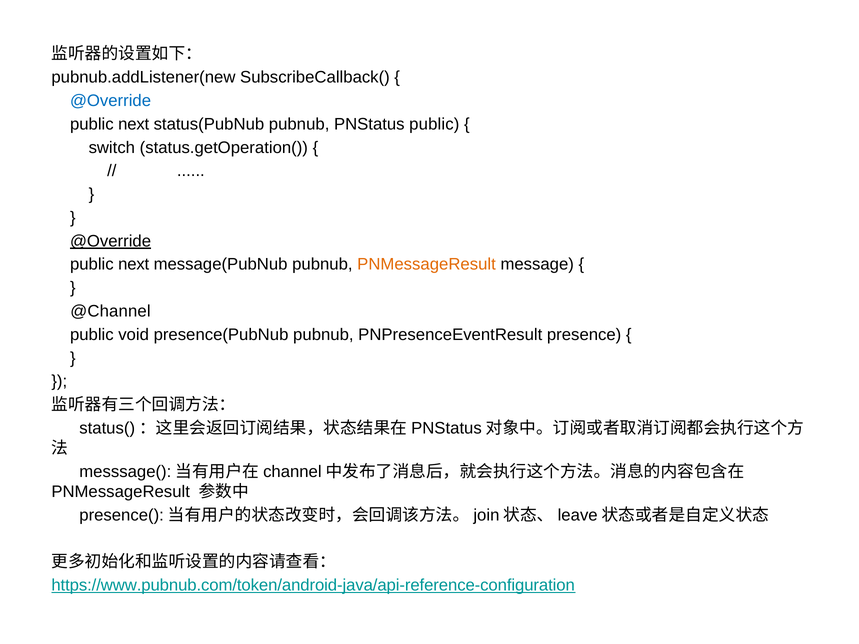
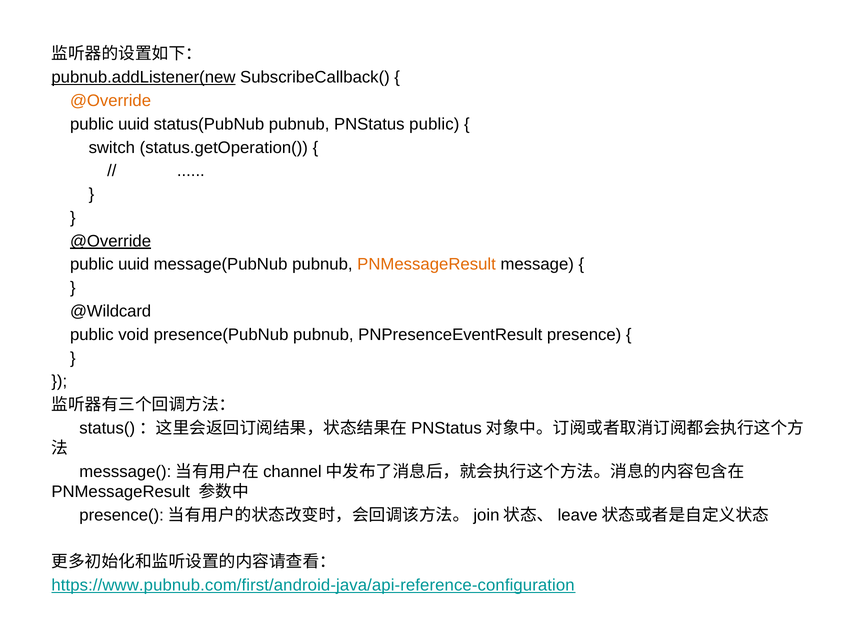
pubnub.addListener(new underline: none -> present (143, 77)
@Override colour: blue -> orange (111, 101)
next: next -> uuid (134, 124)
next: next -> uuid (134, 265)
@Channel: @Channel -> @Wildcard (111, 311)
https://www.pubnub.com/token/android-java/api-reference-configuration: https://www.pubnub.com/token/android-java/api-reference-configuration -> https://www.pubnub.com/first/android-java/api-reference-configuration (313, 586)
